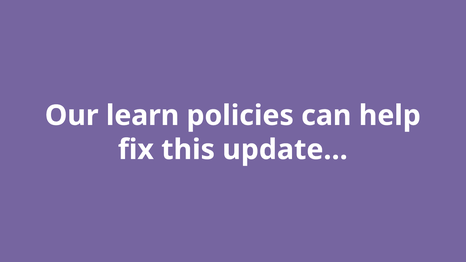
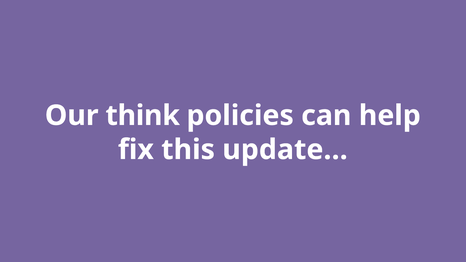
learn: learn -> think (143, 116)
